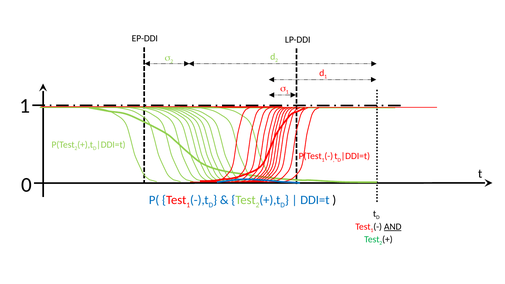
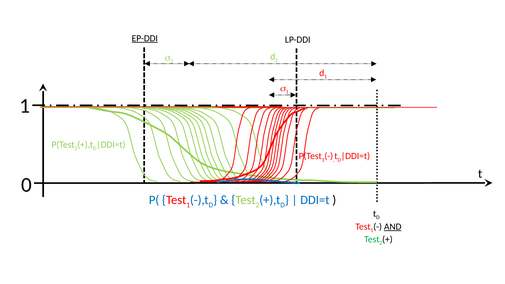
EP-DDI underline: none -> present (145, 38)
